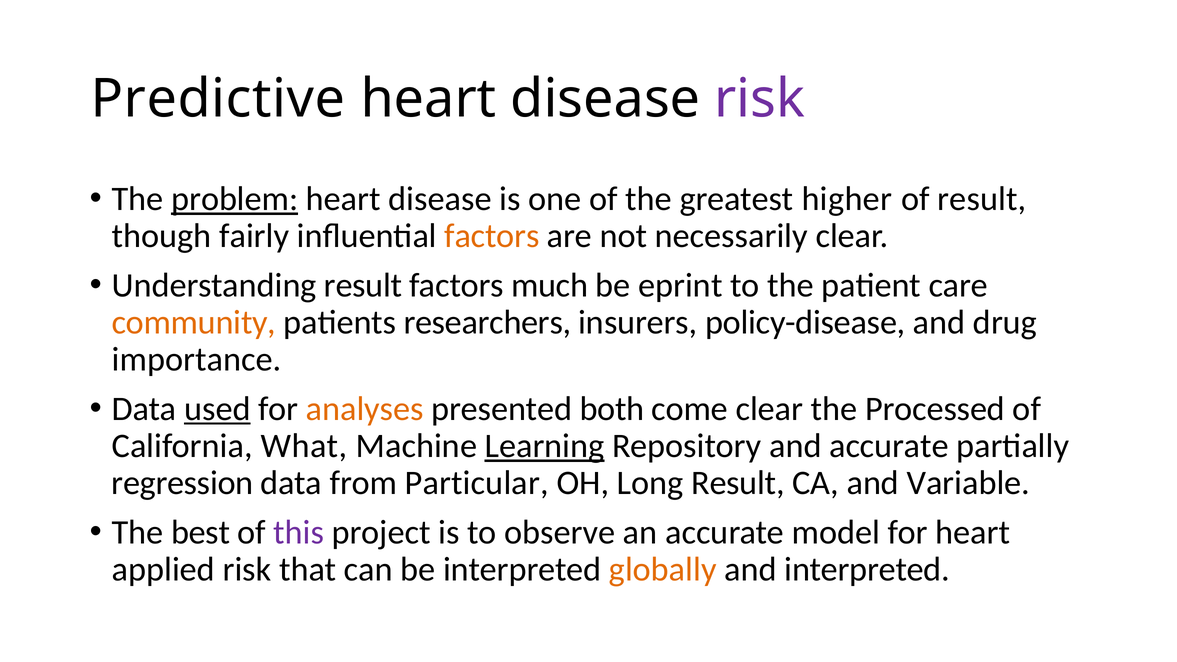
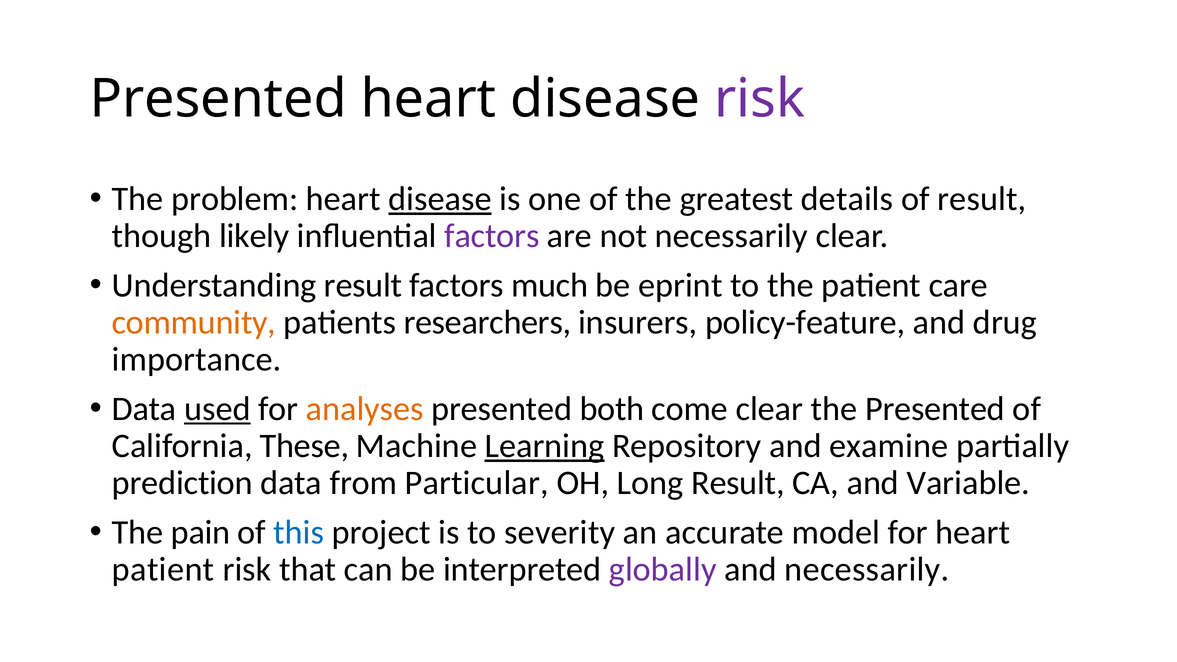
Predictive: Predictive -> Presented (218, 99)
problem underline: present -> none (235, 199)
disease underline: none -> present (440, 199)
higher: higher -> details (847, 199)
fairly: fairly -> likely (254, 236)
factors colour: orange -> purple (492, 236)
policy-disease: policy-disease -> policy-feature (805, 323)
the Processed: Processed -> Presented (935, 409)
What: What -> These (304, 446)
and accurate: accurate -> examine (889, 446)
regression: regression -> prediction (182, 483)
best: best -> pain (201, 532)
this colour: purple -> blue (299, 532)
observe: observe -> severity (560, 532)
applied: applied -> patient (163, 570)
globally colour: orange -> purple (663, 570)
and interpreted: interpreted -> necessarily (867, 570)
